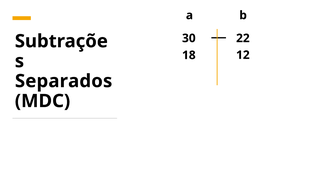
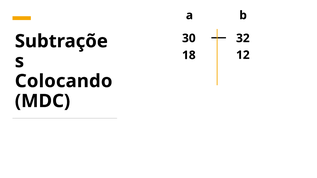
22: 22 -> 32 (243, 38)
Separados: Separados -> Colocando (64, 81)
